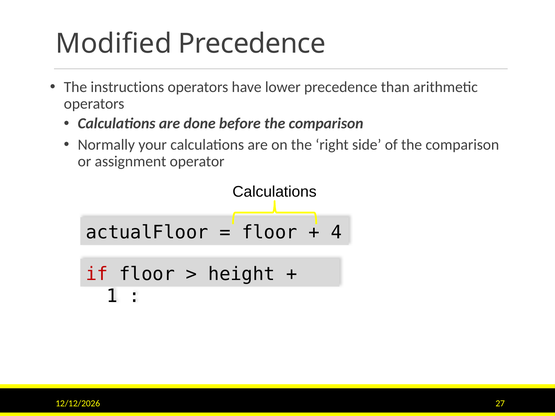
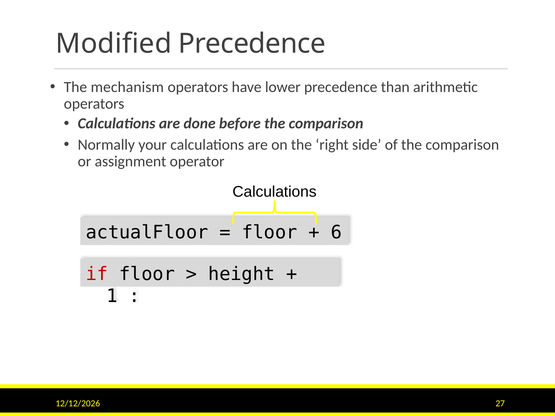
instructions: instructions -> mechanism (127, 87)
4: 4 -> 6 (336, 232)
